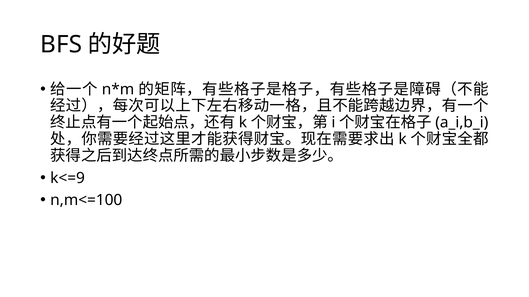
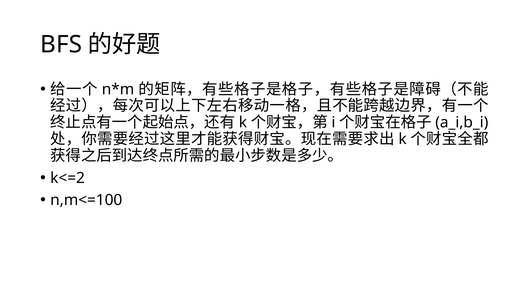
k<=9: k<=9 -> k<=2 (68, 178)
